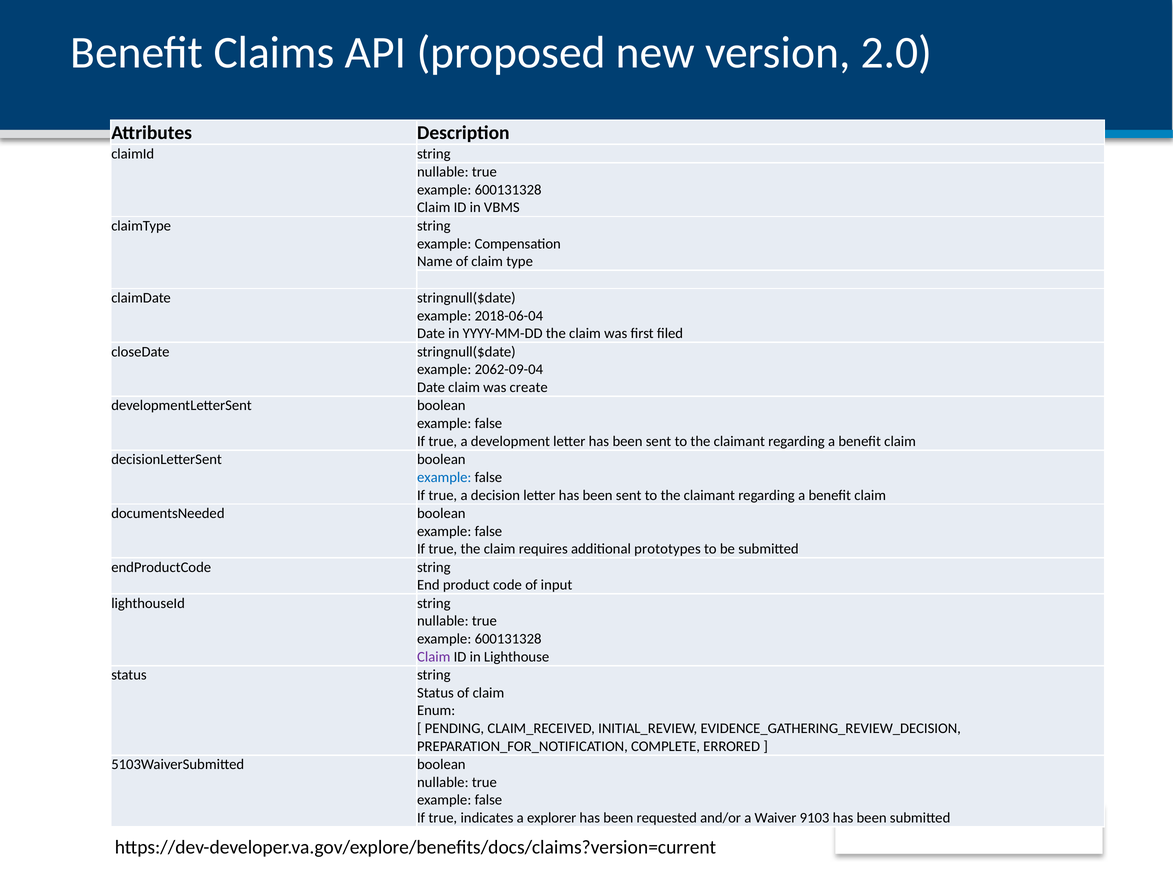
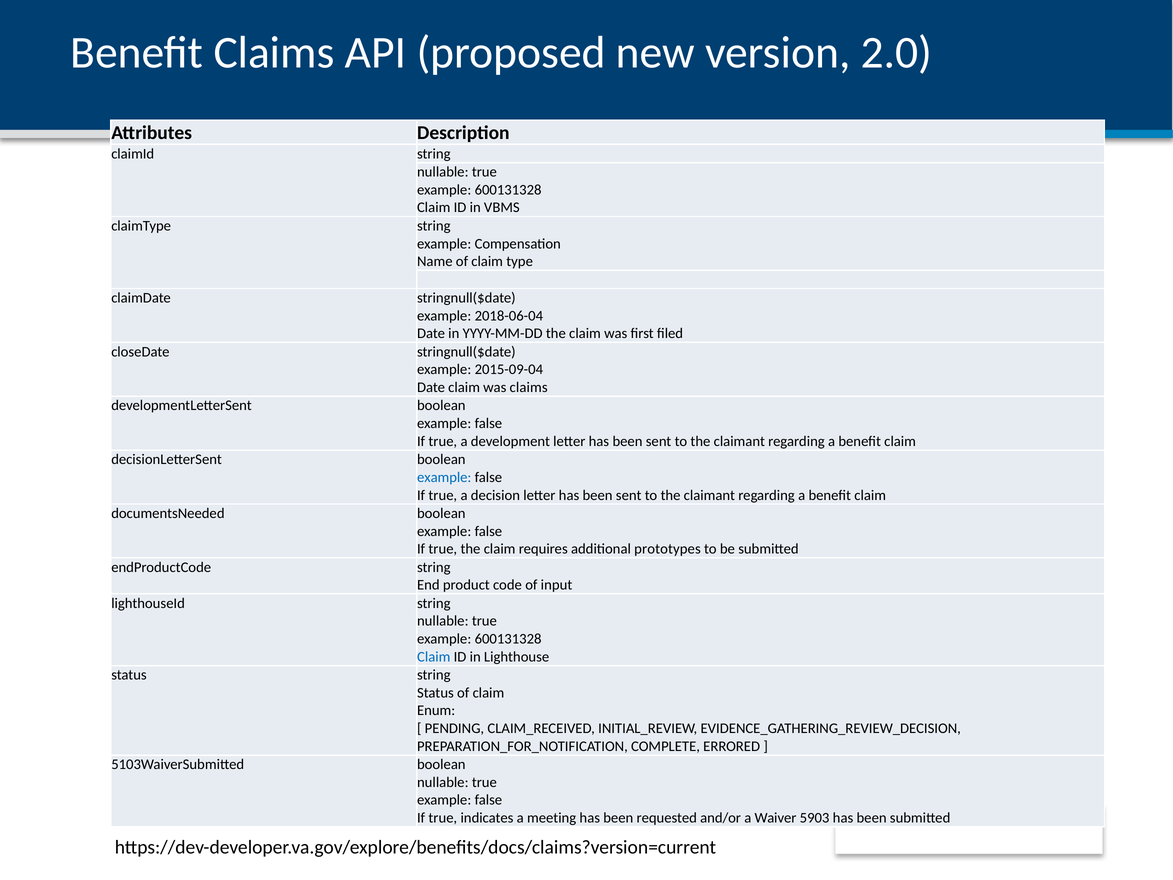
2062-09-04: 2062-09-04 -> 2015-09-04 (509, 369)
was create: create -> claims (529, 387)
Claim colour: purple -> blue (434, 657)
explorer: explorer -> meeting (552, 818)
9103: 9103 -> 5903 (815, 818)
